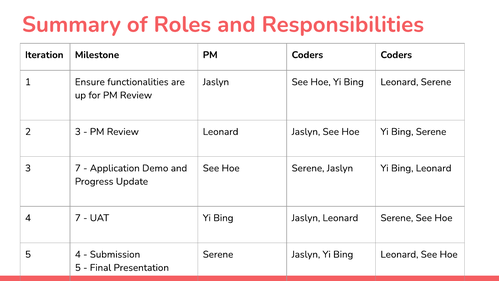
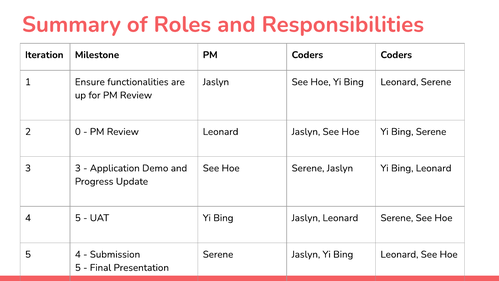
2 3: 3 -> 0 (78, 132)
3 7: 7 -> 3 (78, 168)
4 7: 7 -> 5 (78, 218)
